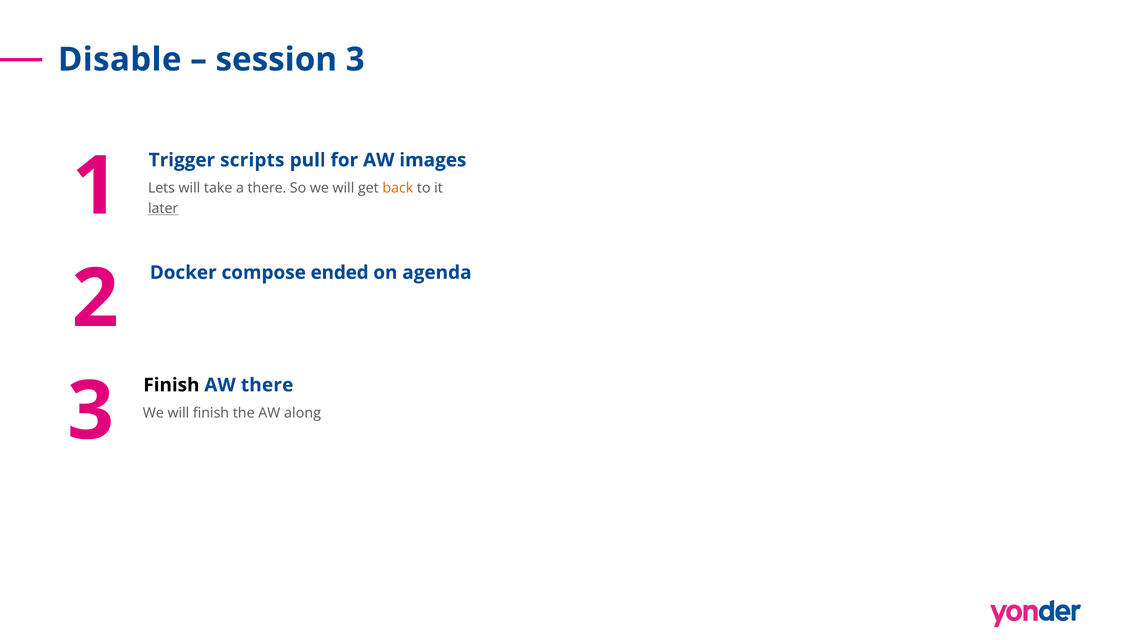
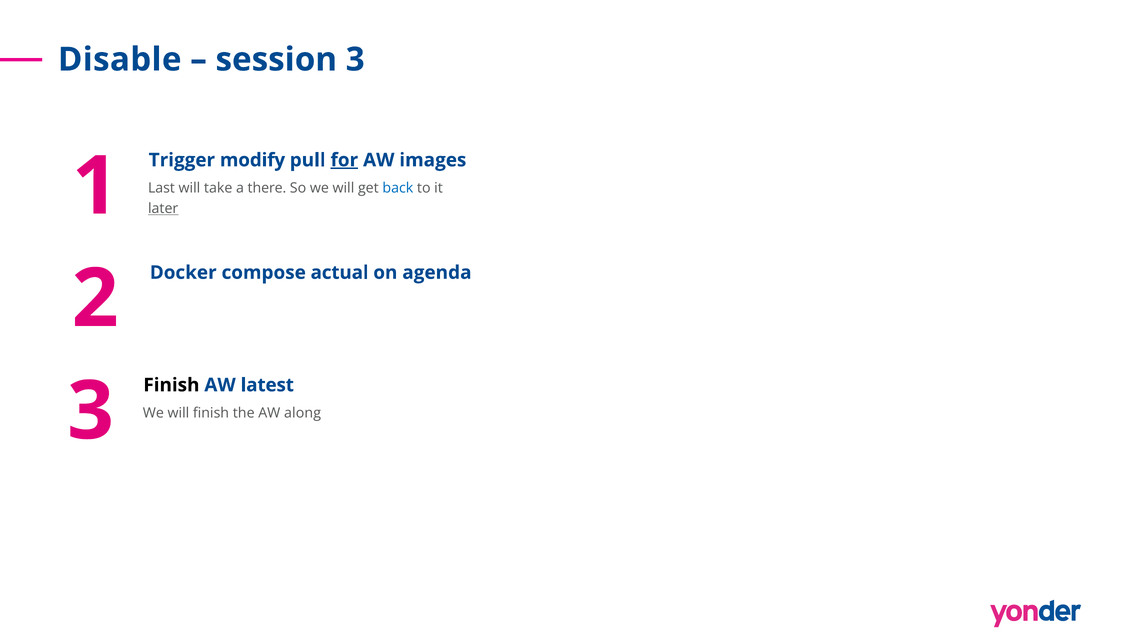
scripts: scripts -> modify (252, 160)
for underline: none -> present (344, 160)
Lets: Lets -> Last (161, 188)
back colour: orange -> blue (398, 188)
ended: ended -> actual (340, 273)
AW there: there -> latest (267, 385)
